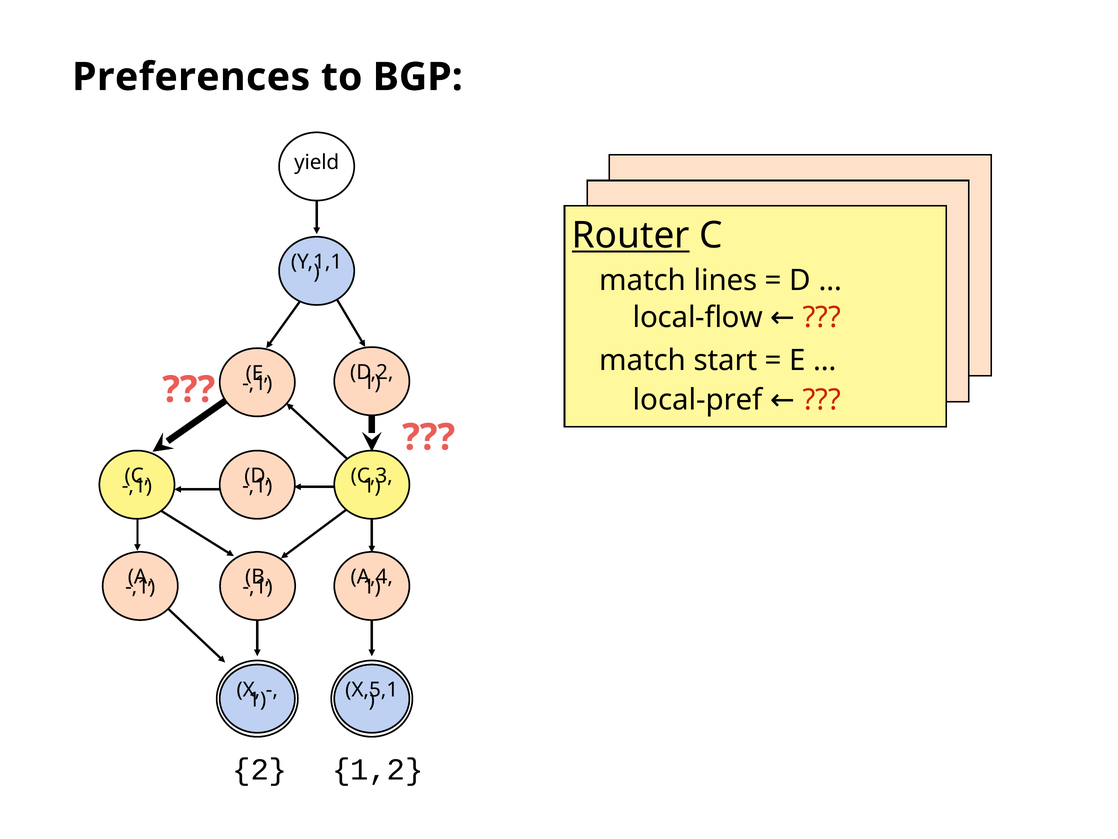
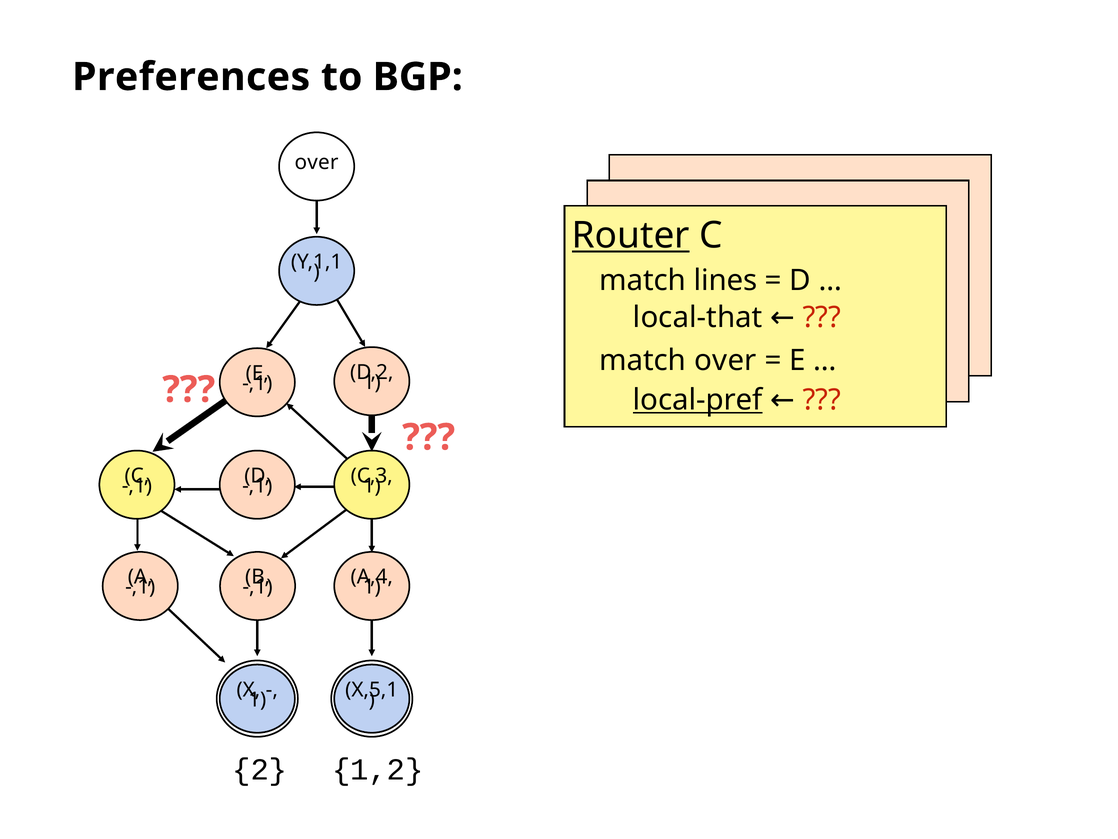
yield: yield -> over (317, 162)
local-flow: local-flow -> local-that (698, 317)
match start: start -> over (725, 360)
local-pref underline: none -> present (698, 400)
